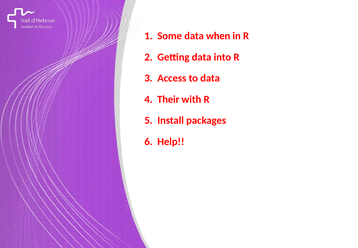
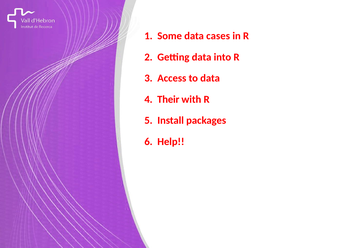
when: when -> cases (218, 36)
